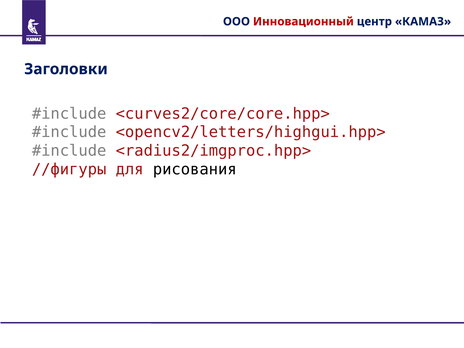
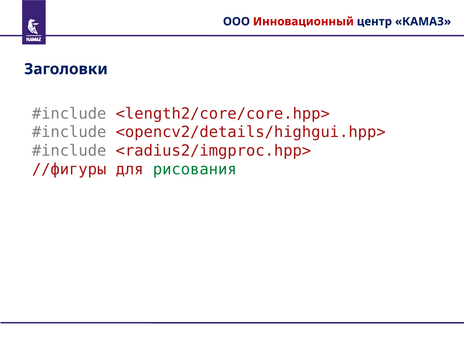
<curves2/core/core.hpp>: <curves2/core/core.hpp> -> <length2/core/core.hpp> (223, 114)
<opencv2/letters/highgui.hpp>: <opencv2/letters/highgui.hpp> -> <opencv2/details/highgui.hpp> (251, 132)
рисования colour: black -> green (195, 169)
